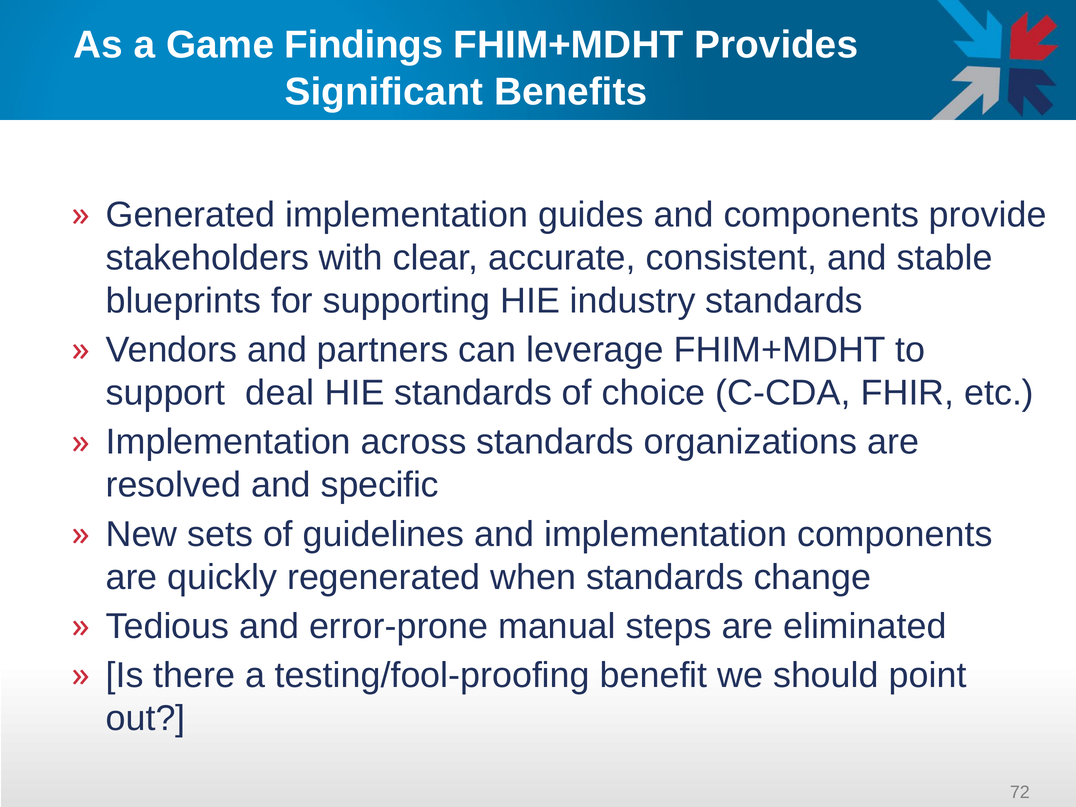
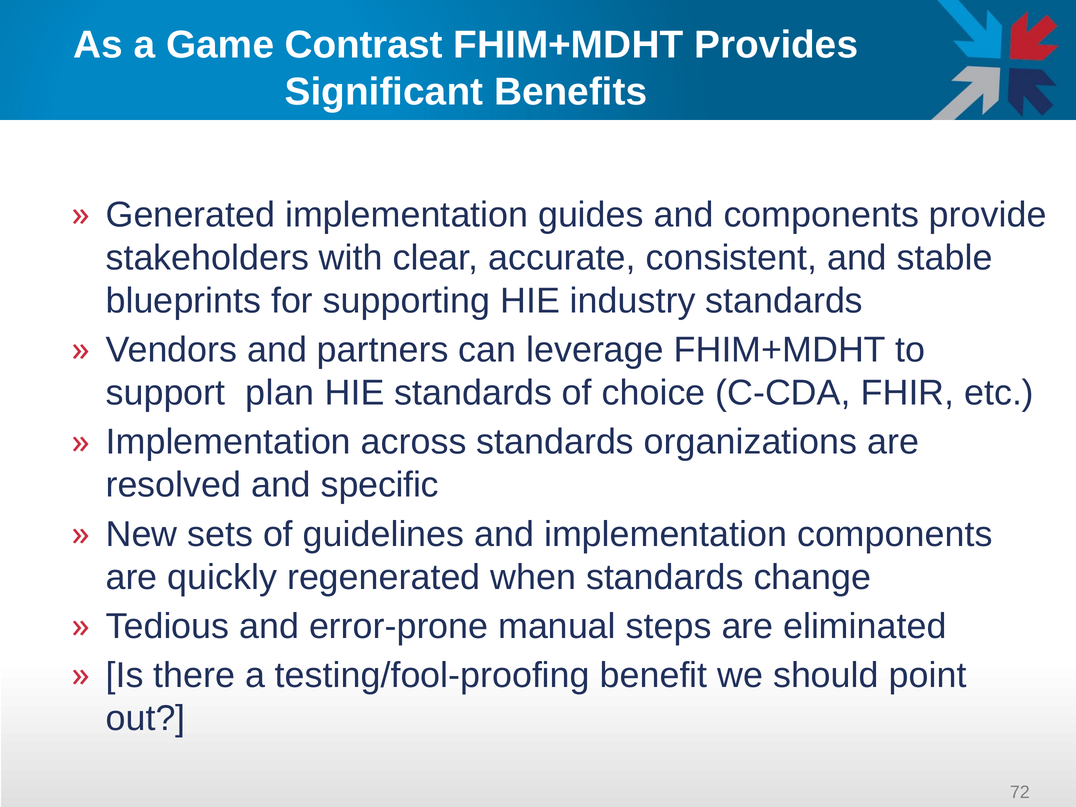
Findings: Findings -> Contrast (364, 45)
deal: deal -> plan (280, 393)
